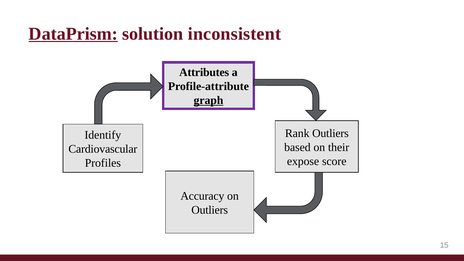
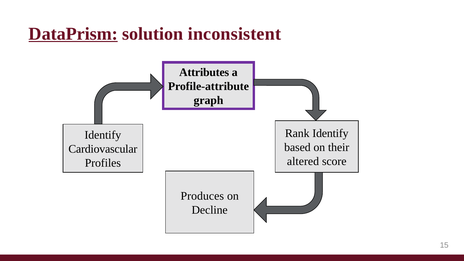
graph underline: present -> none (208, 100)
Rank Outliers: Outliers -> Identify (330, 133)
expose: expose -> altered (303, 161)
Accuracy: Accuracy -> Produces (202, 196)
Outliers: Outliers -> Decline (210, 210)
